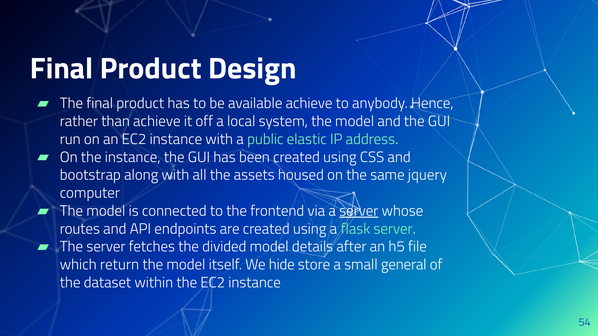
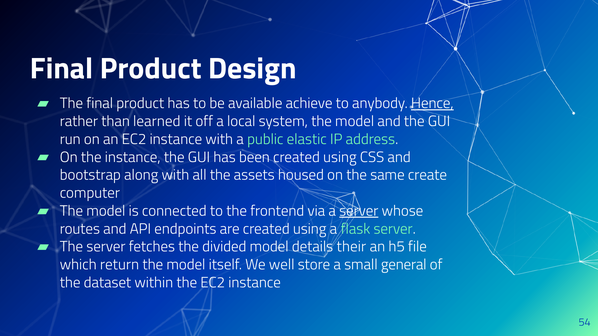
Hence underline: none -> present (432, 103)
than achieve: achieve -> learned (157, 121)
jquery: jquery -> create (427, 175)
after: after -> their (351, 247)
hide: hide -> well (282, 265)
